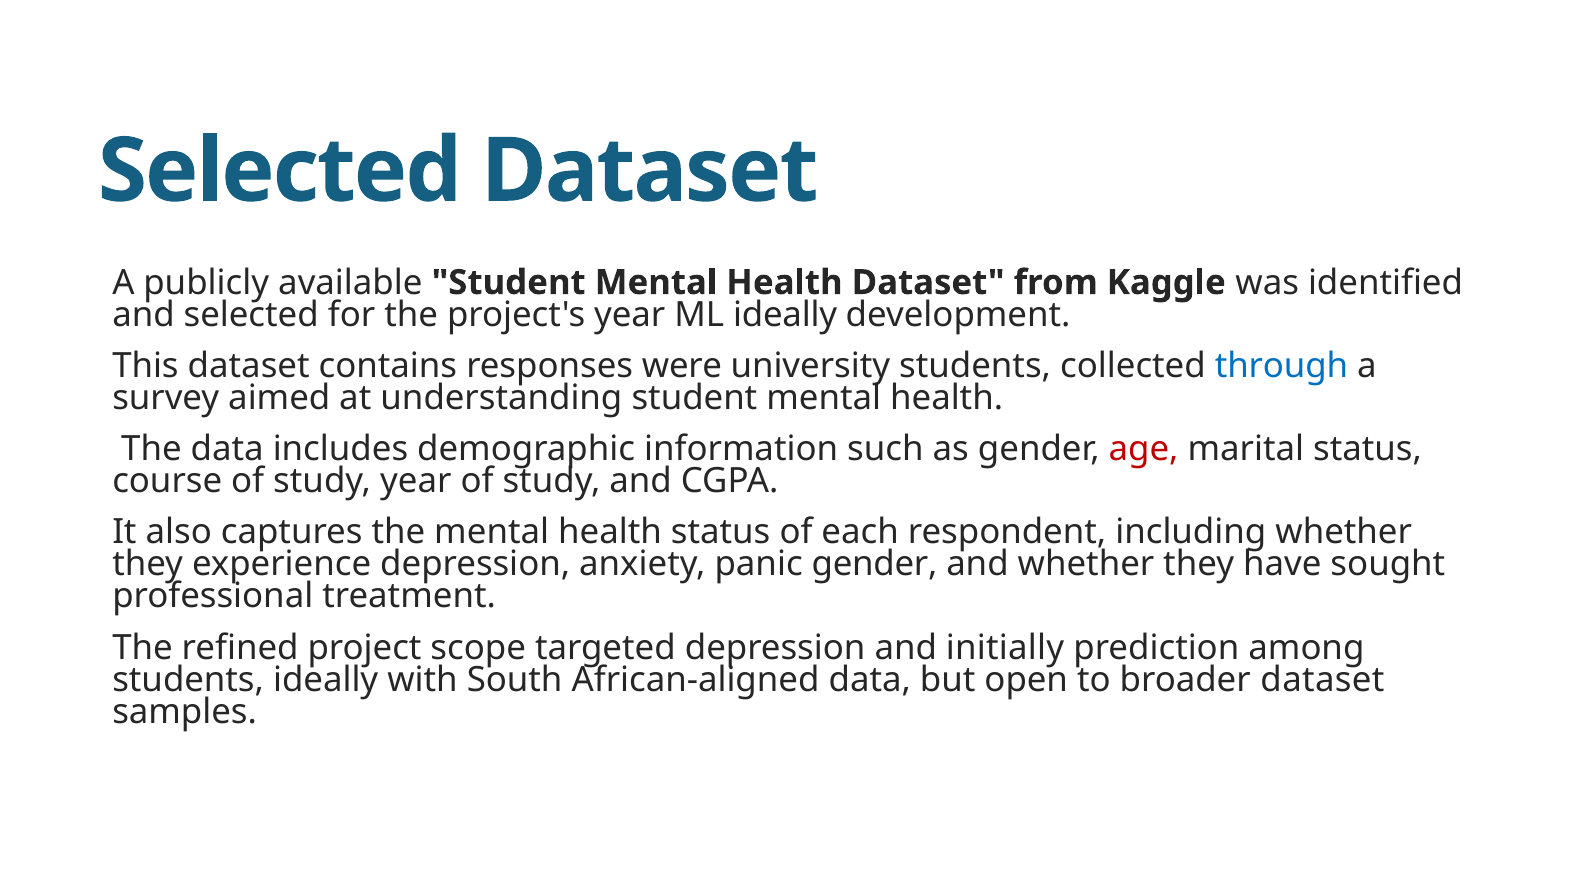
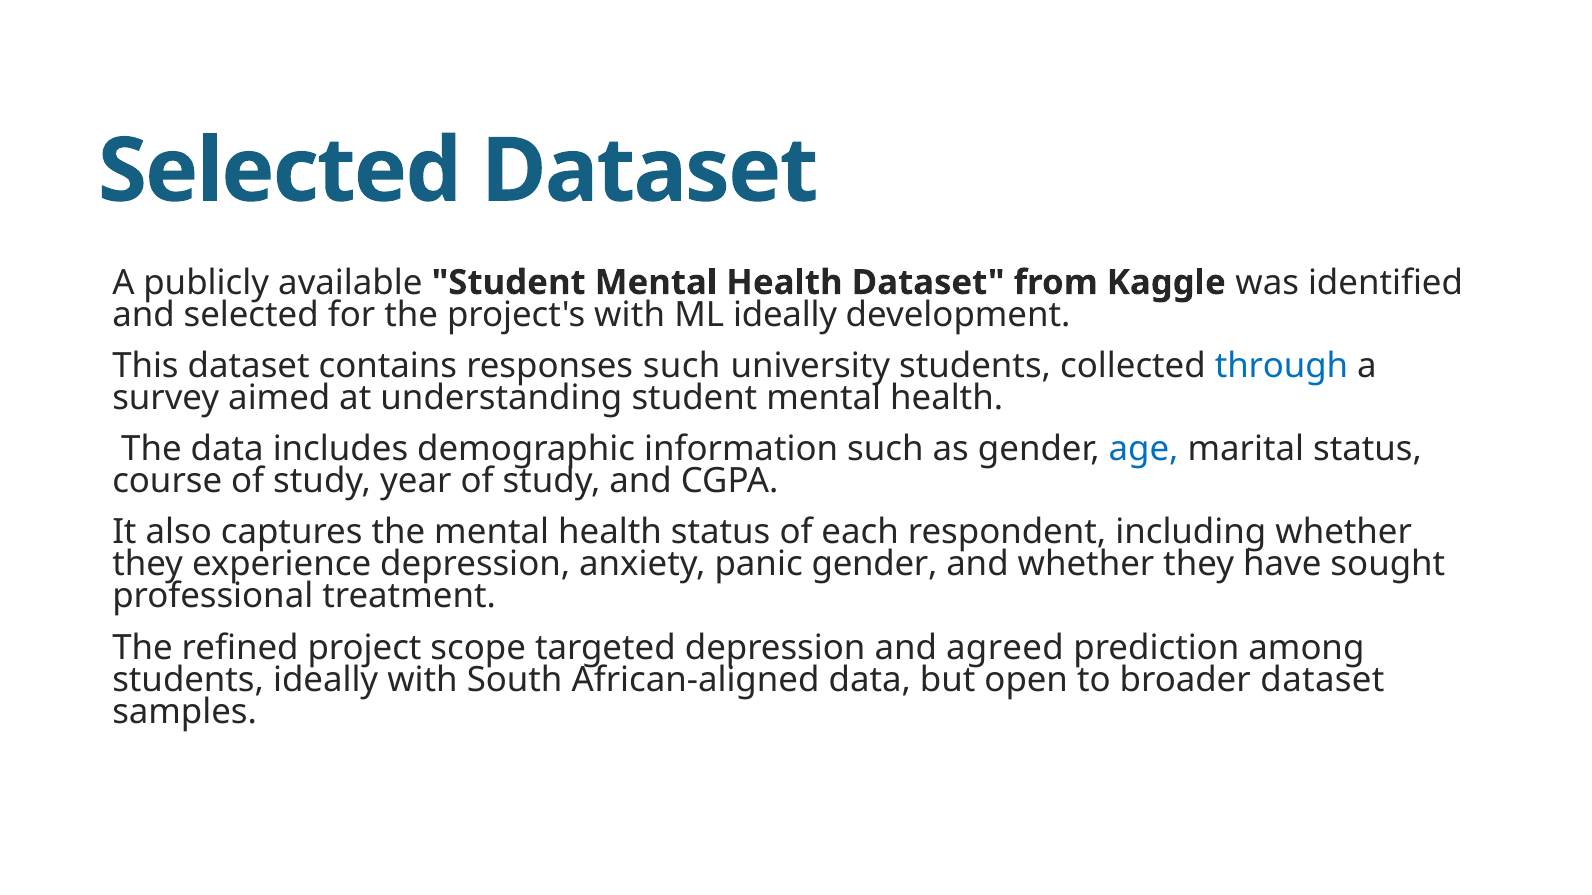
project's year: year -> with (630, 315)
responses were: were -> such (682, 366)
age colour: red -> blue (1144, 449)
initially: initially -> agreed (1005, 648)
